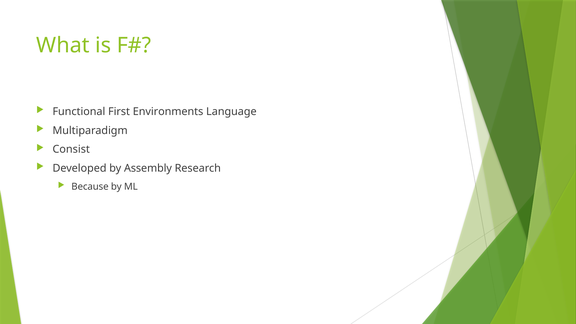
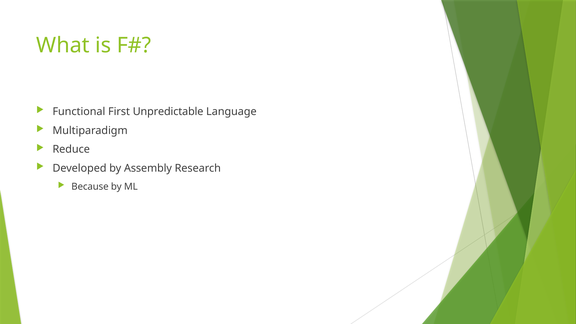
Environments: Environments -> Unpredictable (168, 111)
Consist: Consist -> Reduce (71, 149)
